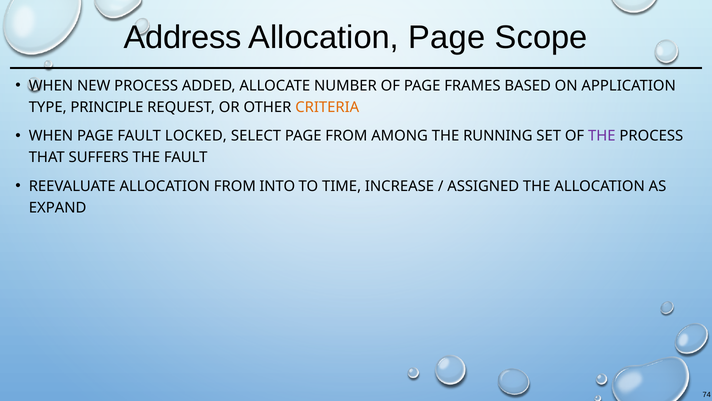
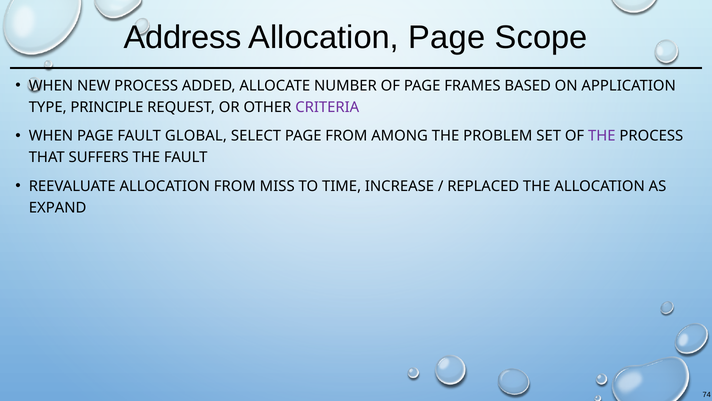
CRITERIA colour: orange -> purple (327, 107)
LOCKED: LOCKED -> GLOBAL (196, 136)
RUNNING: RUNNING -> PROBLEM (498, 136)
INTO: INTO -> MISS (277, 186)
ASSIGNED: ASSIGNED -> REPLACED (483, 186)
